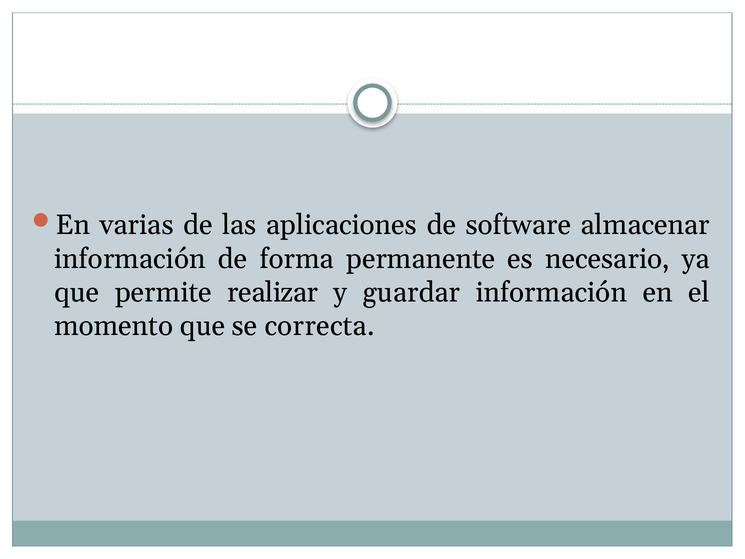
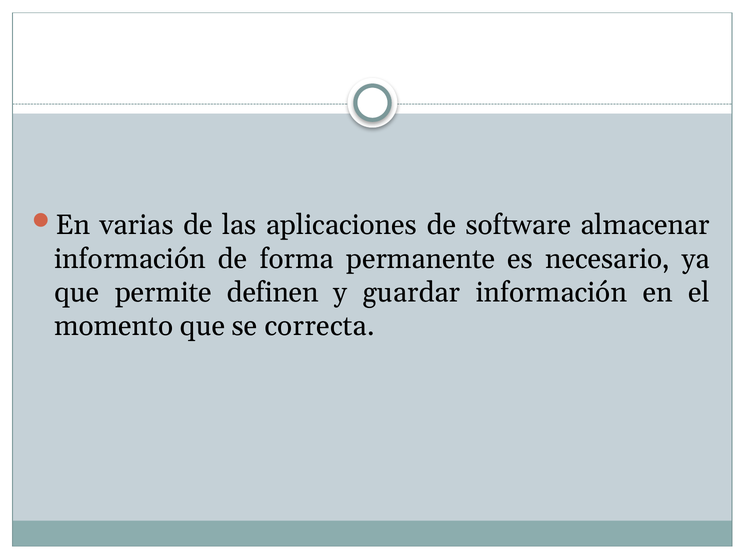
realizar: realizar -> definen (273, 292)
